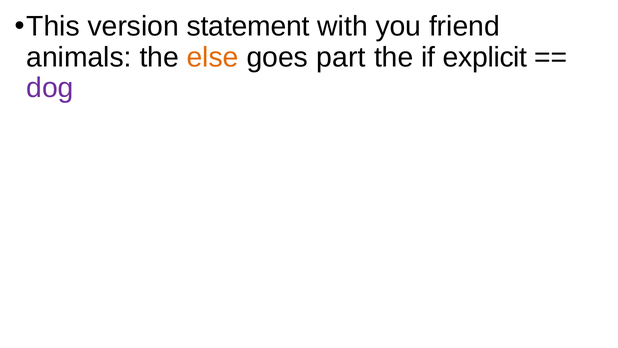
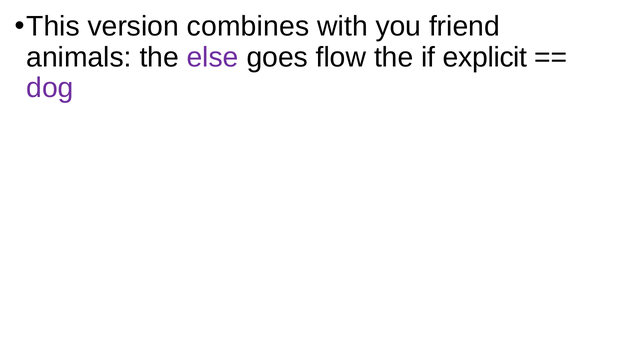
statement: statement -> combines (248, 27)
else colour: orange -> purple (213, 57)
part: part -> flow (341, 57)
